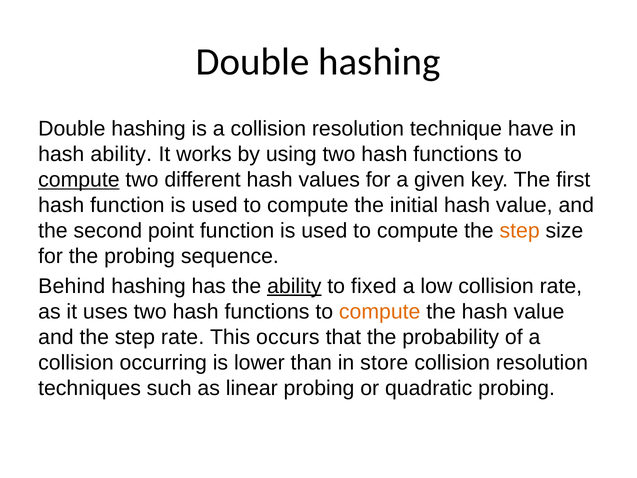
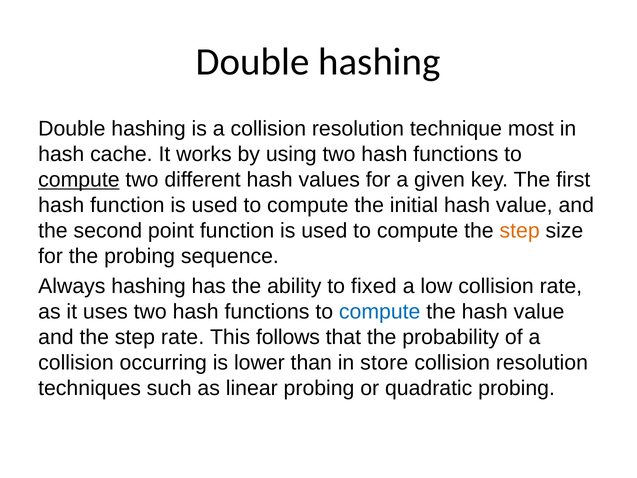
have: have -> most (531, 129)
hash ability: ability -> cache (121, 154)
Behind: Behind -> Always (72, 286)
ability underline: present -> none (294, 286)
compute colour: orange -> blue (380, 311)
occurs: occurs -> follows (288, 337)
